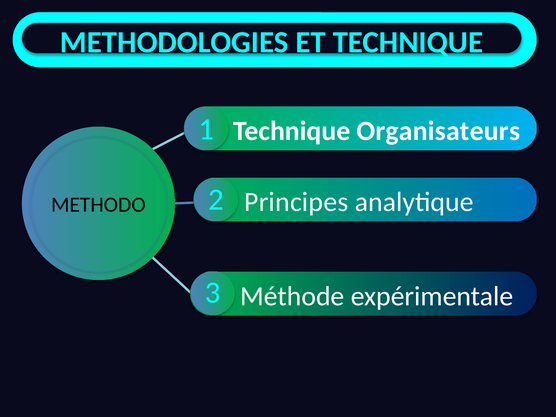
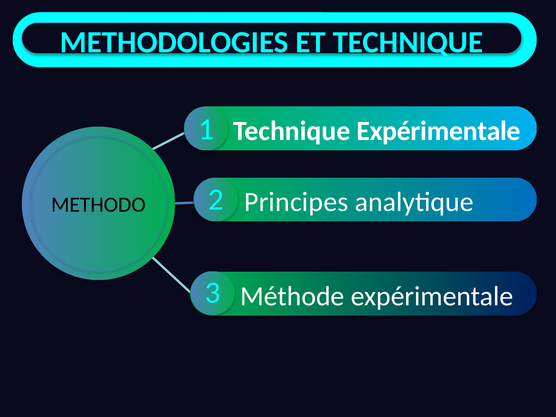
Technique Organisateurs: Organisateurs -> Expérimentale (439, 131)
